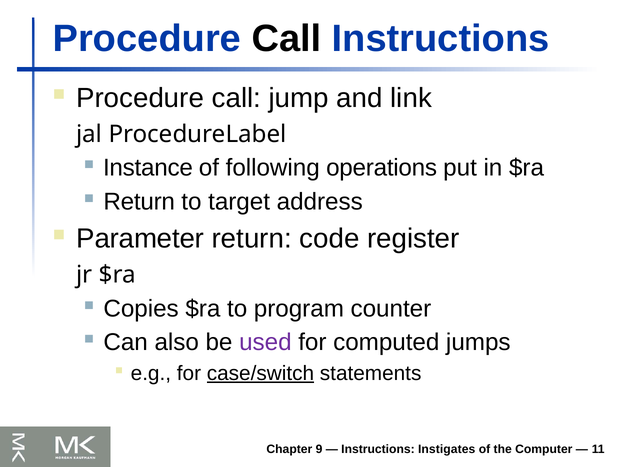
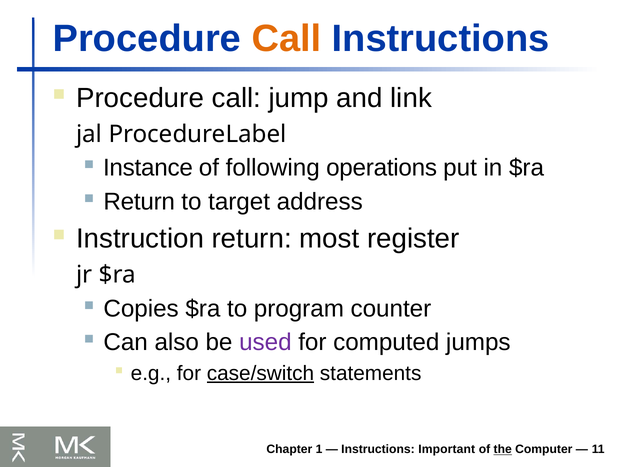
Call colour: black -> orange (286, 39)
Parameter: Parameter -> Instruction (140, 239)
code: code -> most (329, 239)
9: 9 -> 1 (319, 450)
Instigates: Instigates -> Important (447, 450)
the underline: none -> present (503, 450)
